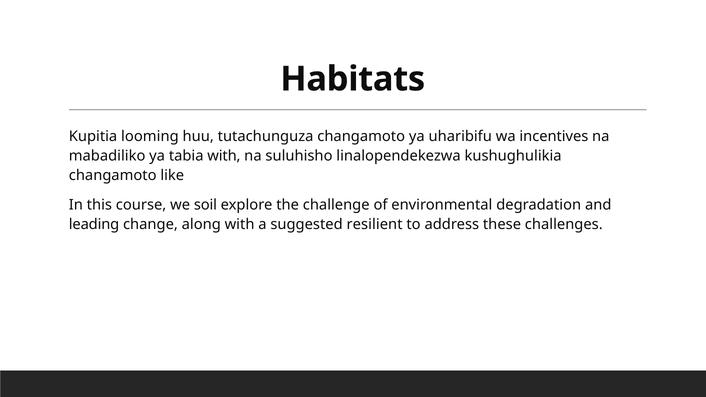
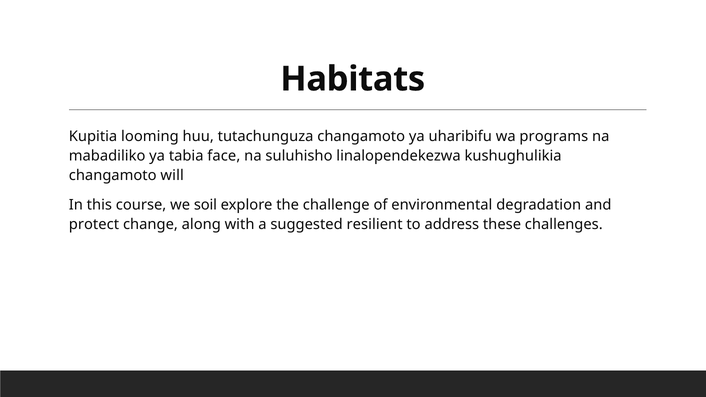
incentives: incentives -> programs (554, 136)
tabia with: with -> face (224, 156)
like: like -> will (172, 175)
leading: leading -> protect (94, 224)
